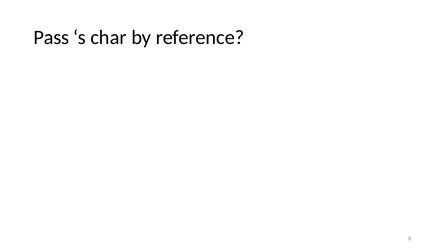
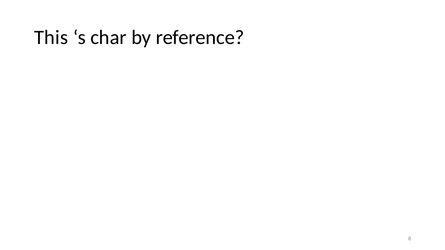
Pass: Pass -> This (51, 37)
